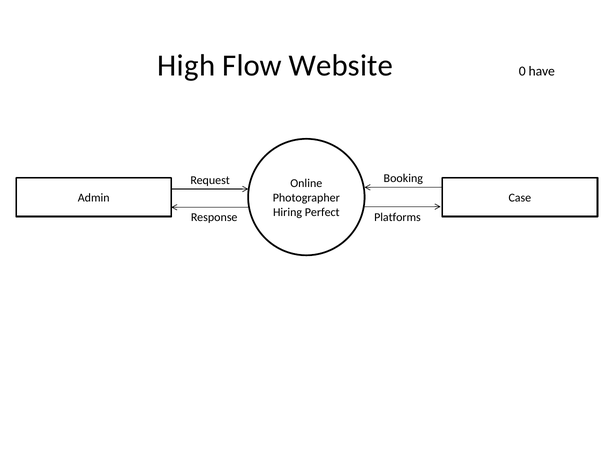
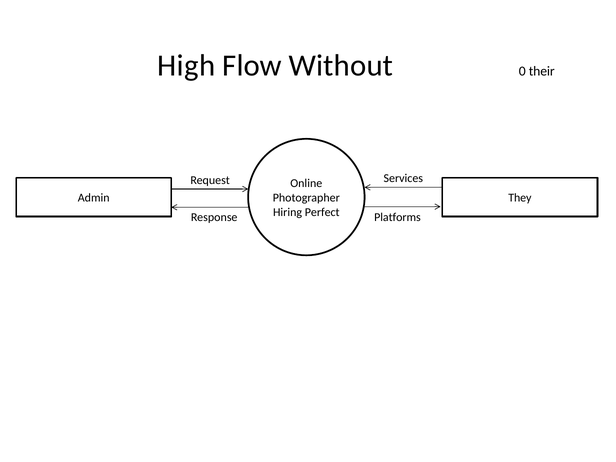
Website: Website -> Without (341, 66)
have: have -> their (542, 71)
Booking: Booking -> Services (403, 178)
Case: Case -> They (520, 198)
